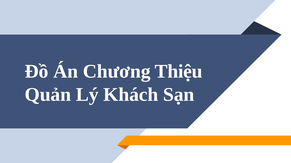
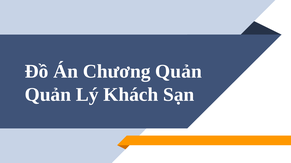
Chương Thiệu: Thiệu -> Quản (178, 72)
